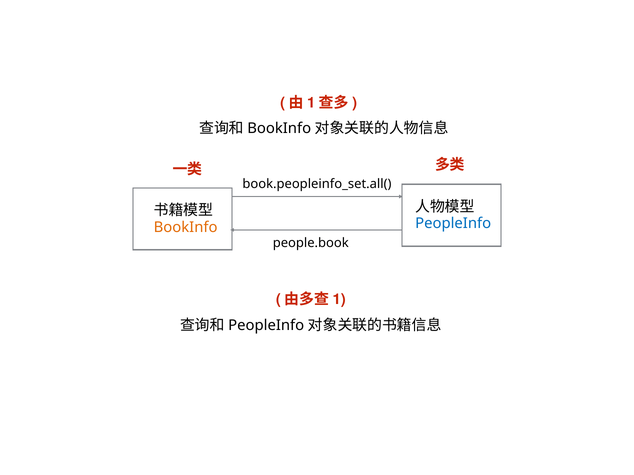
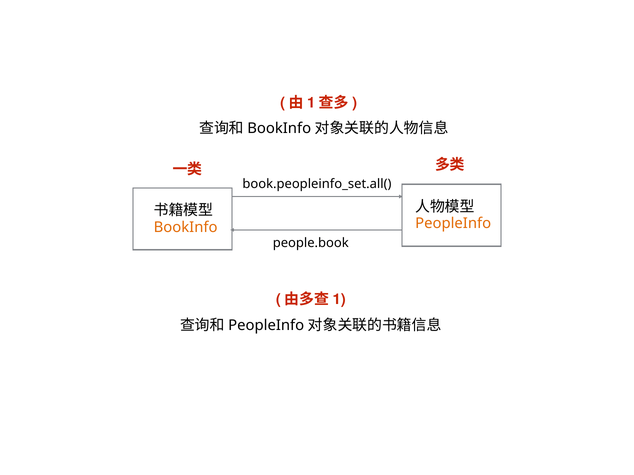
PeopleInfo colour: blue -> orange (453, 224)
